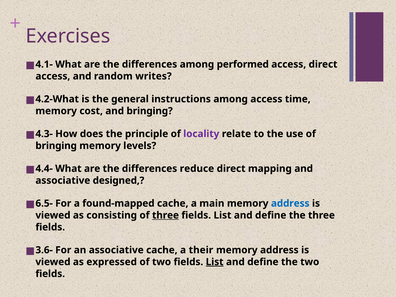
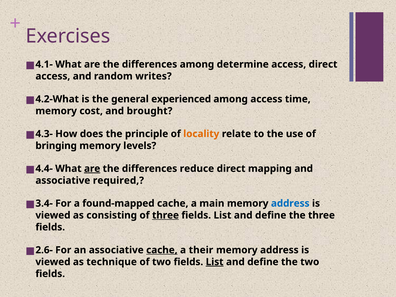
performed: performed -> determine (243, 64)
instructions: instructions -> experienced (181, 99)
and bringing: bringing -> brought (150, 111)
locality colour: purple -> orange (201, 134)
are underline: none -> present (92, 169)
designed: designed -> required (118, 180)
6.5-: 6.5- -> 3.4- (44, 203)
3.6-: 3.6- -> 2.6- (44, 250)
cache underline: none -> present (162, 250)
expressed: expressed -> technique (112, 262)
